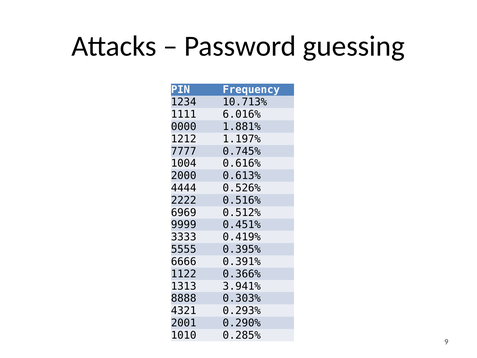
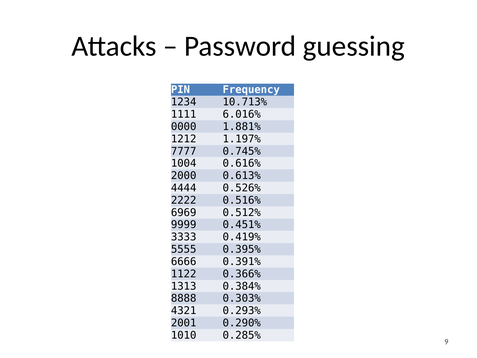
3.941%: 3.941% -> 0.384% (242, 286)
